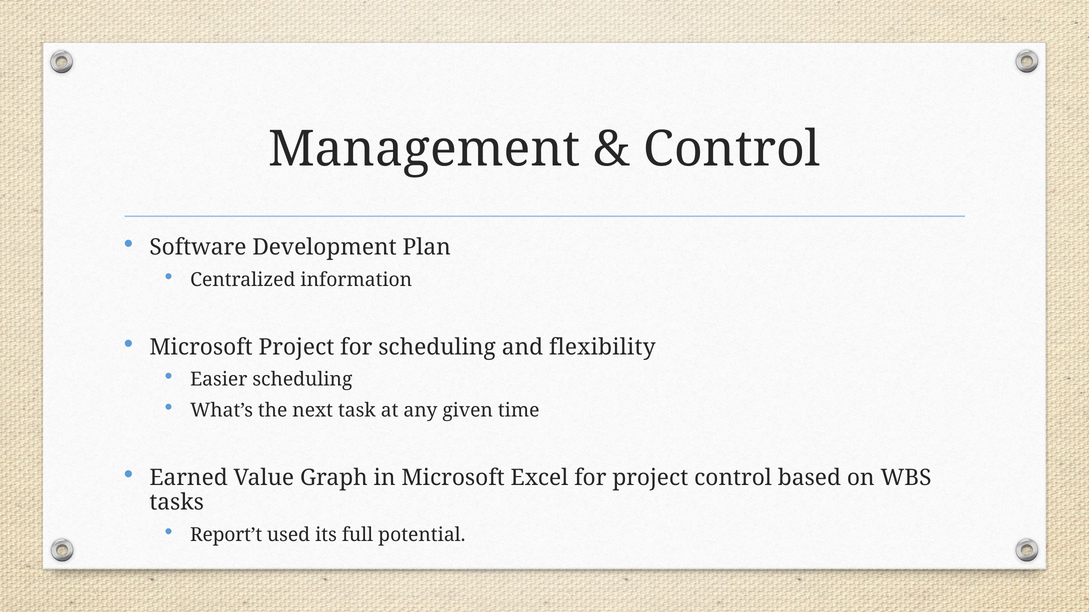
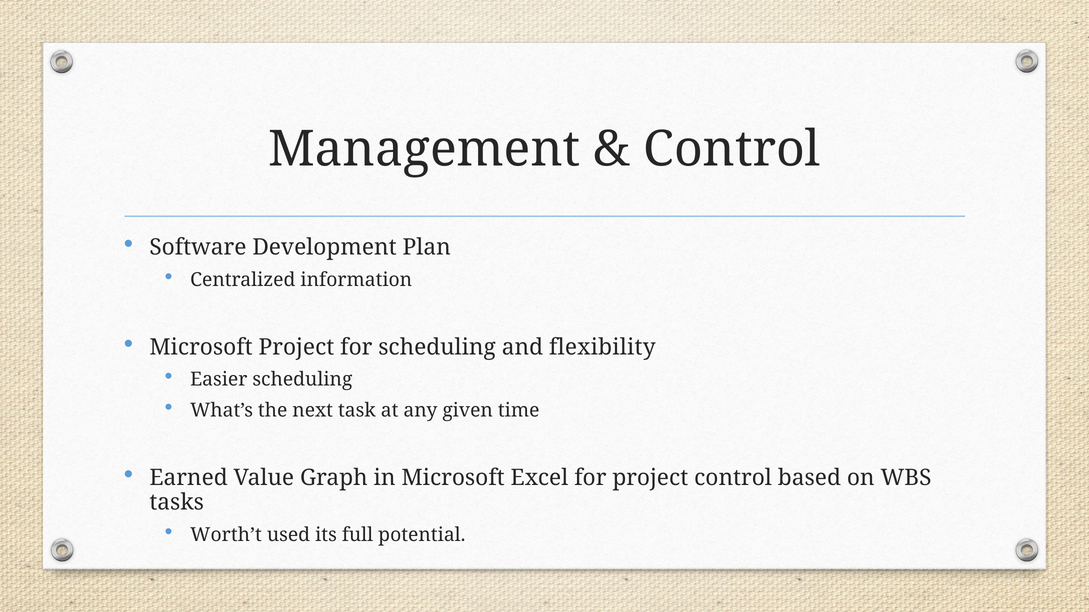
Report’t: Report’t -> Worth’t (226, 535)
